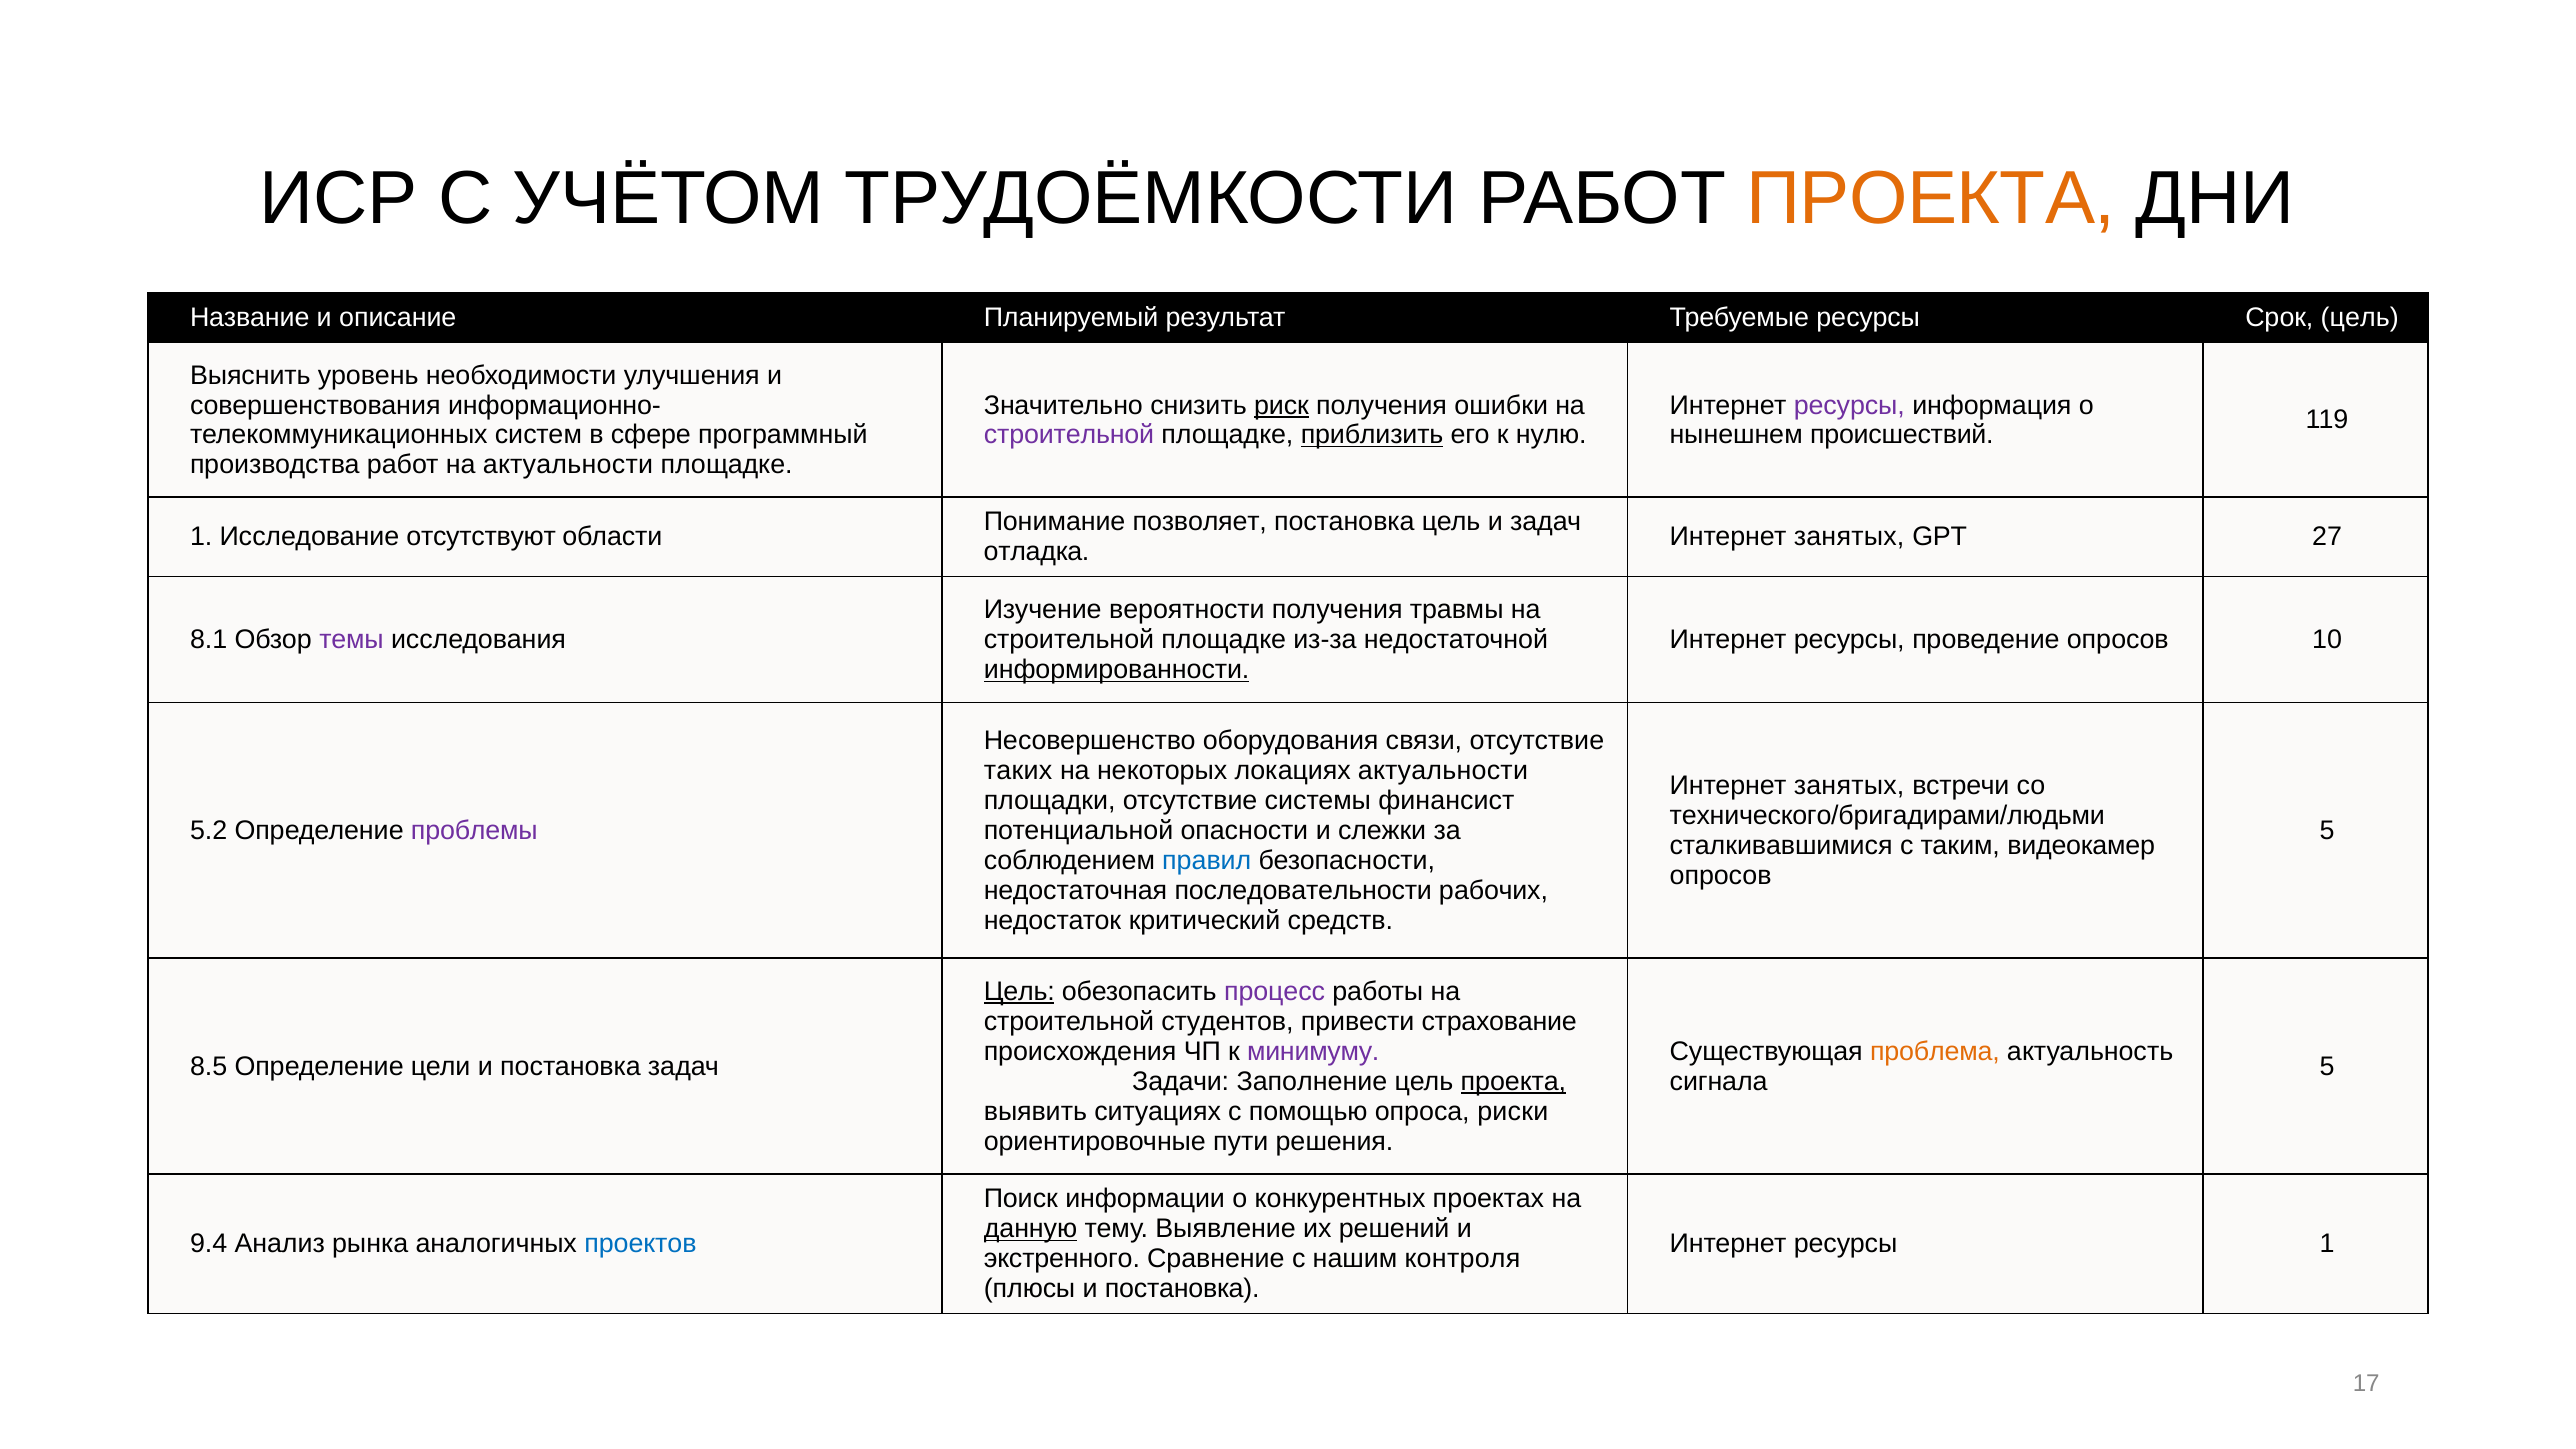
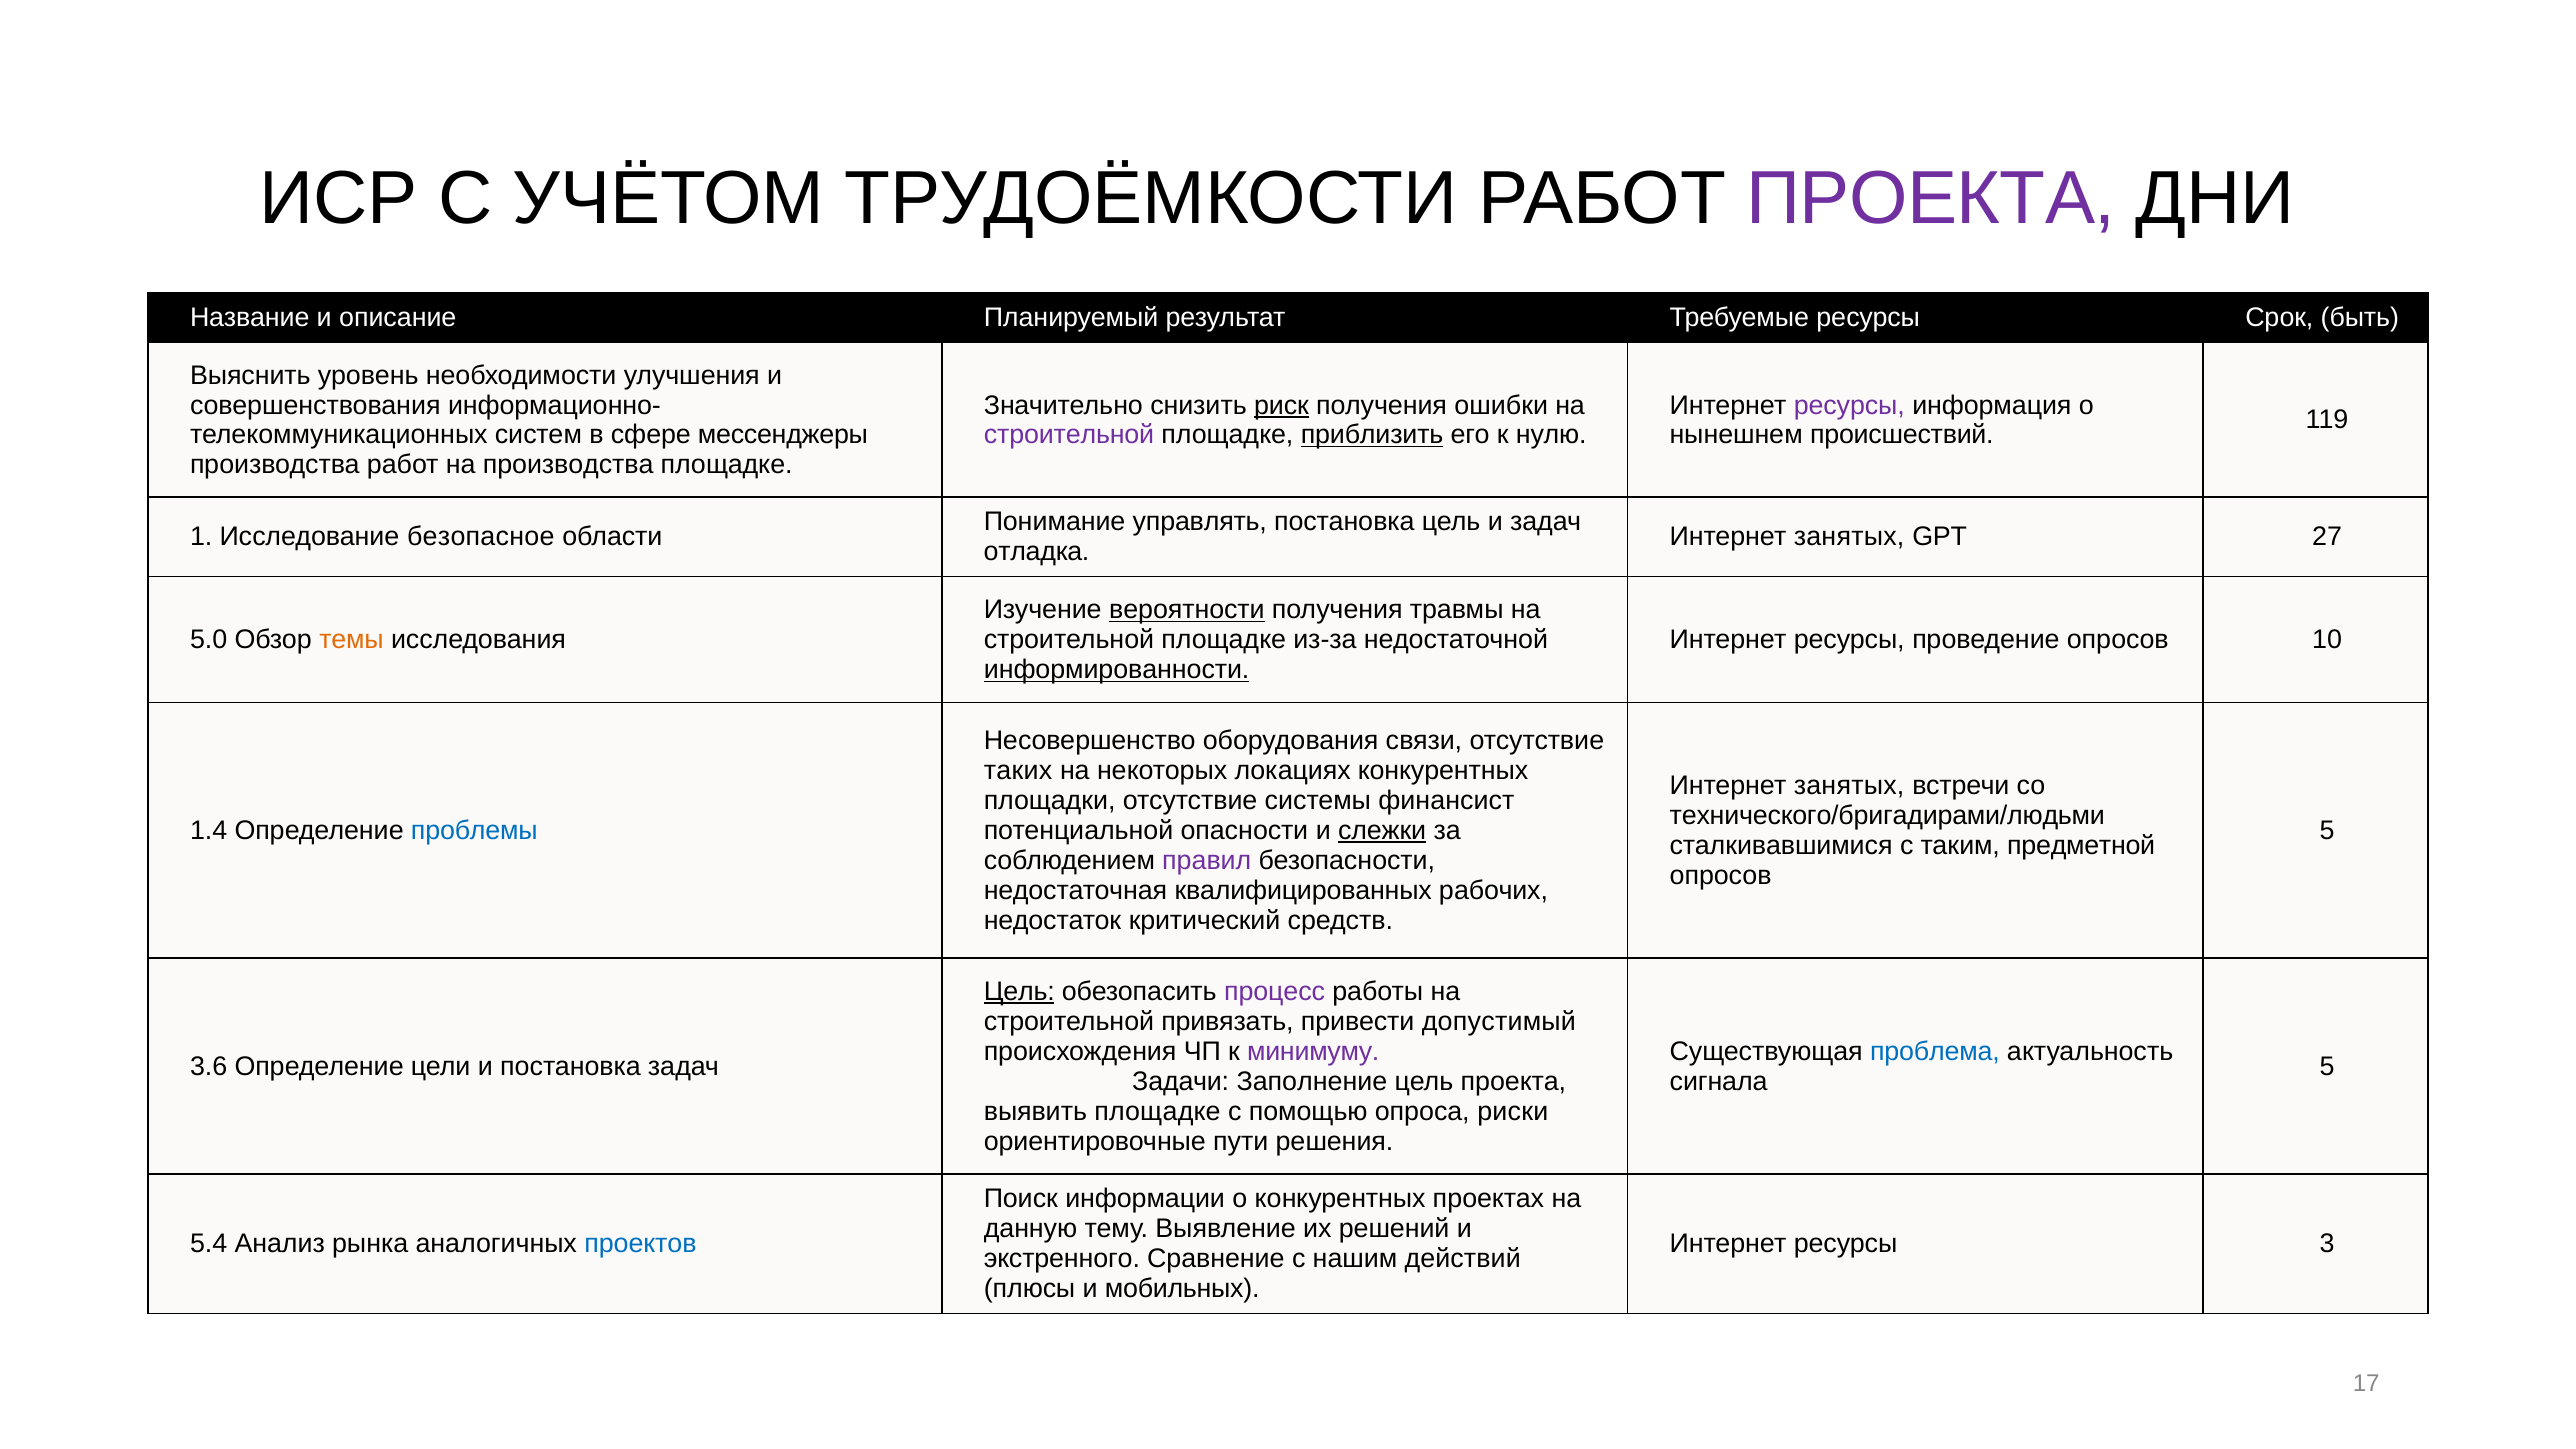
ПРОЕКТА colour: orange -> purple (1931, 198)
Срок цель: цель -> быть (2360, 318)
программный: программный -> мессенджеры (783, 435)
на актуальности: актуальности -> производства (568, 465)
позволяет: позволяет -> управлять (1200, 522)
отсутствуют: отсутствуют -> безопасное (481, 537)
вероятности underline: none -> present (1187, 610)
8.1: 8.1 -> 5.0 (209, 640)
темы colour: purple -> orange (351, 640)
локациях актуальности: актуальности -> конкурентных (1443, 771)
5.2: 5.2 -> 1.4 (209, 831)
проблемы colour: purple -> blue (474, 831)
слежки underline: none -> present (1382, 831)
видеокамер: видеокамер -> предметной (2081, 846)
правил colour: blue -> purple (1207, 861)
последовательности: последовательности -> квалифицированных (1303, 891)
студентов: студентов -> привязать (1227, 1021)
страхование: страхование -> допустимый (1499, 1021)
проблема colour: orange -> blue (1935, 1051)
8.5: 8.5 -> 3.6 (209, 1066)
проекта underline: present -> none (1513, 1081)
выявить ситуациях: ситуациях -> площадке (1157, 1111)
данную underline: present -> none (1031, 1229)
9.4: 9.4 -> 5.4 (209, 1244)
ресурсы 1: 1 -> 3 (2327, 1244)
контроля: контроля -> действий (1463, 1259)
плюсы и постановка: постановка -> мобильных (1182, 1289)
